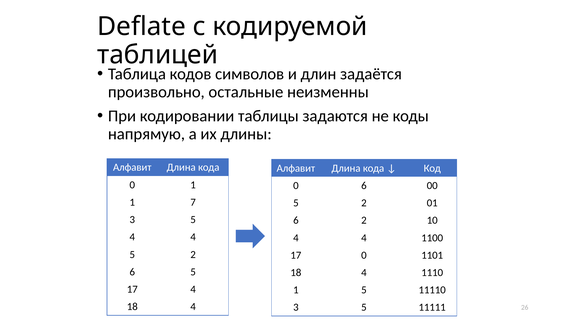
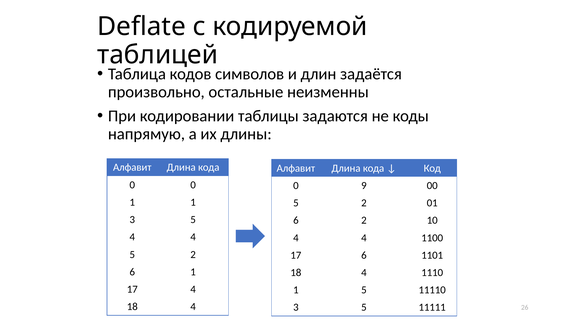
0 1: 1 -> 0 (193, 185)
0 6: 6 -> 9 (364, 185)
1 7: 7 -> 1 (193, 202)
17 0: 0 -> 6 (364, 255)
6 5: 5 -> 1 (193, 272)
